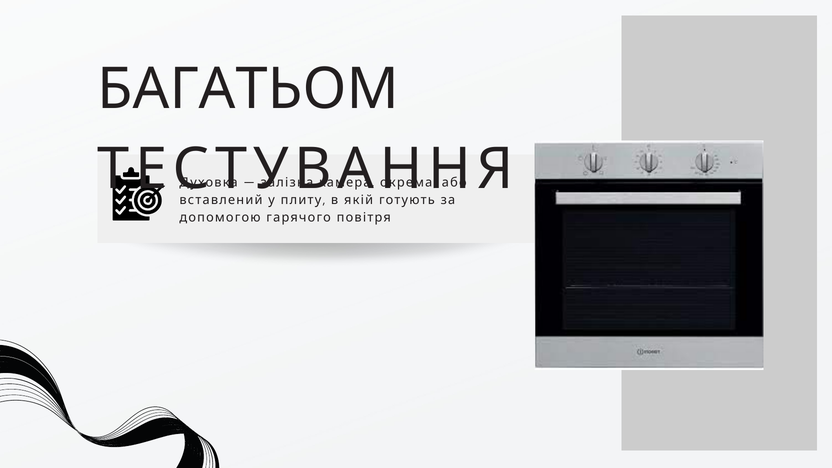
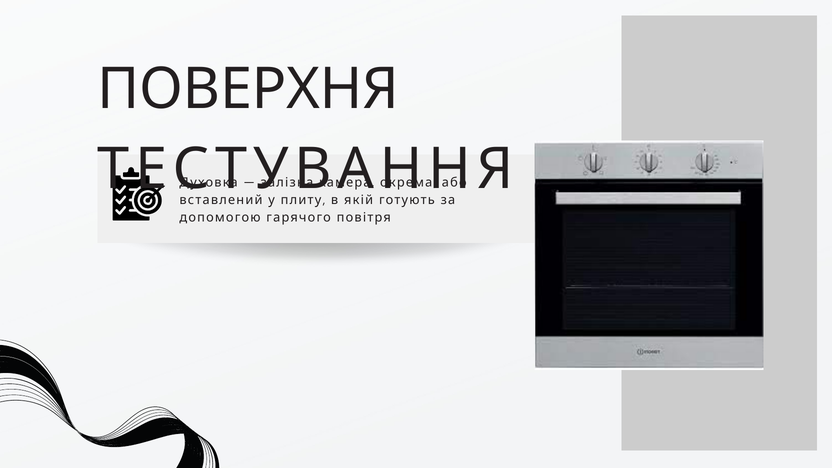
БАГАТЬОМ: БАГАТЬОМ -> ПОВЕРХНЯ (248, 89)
